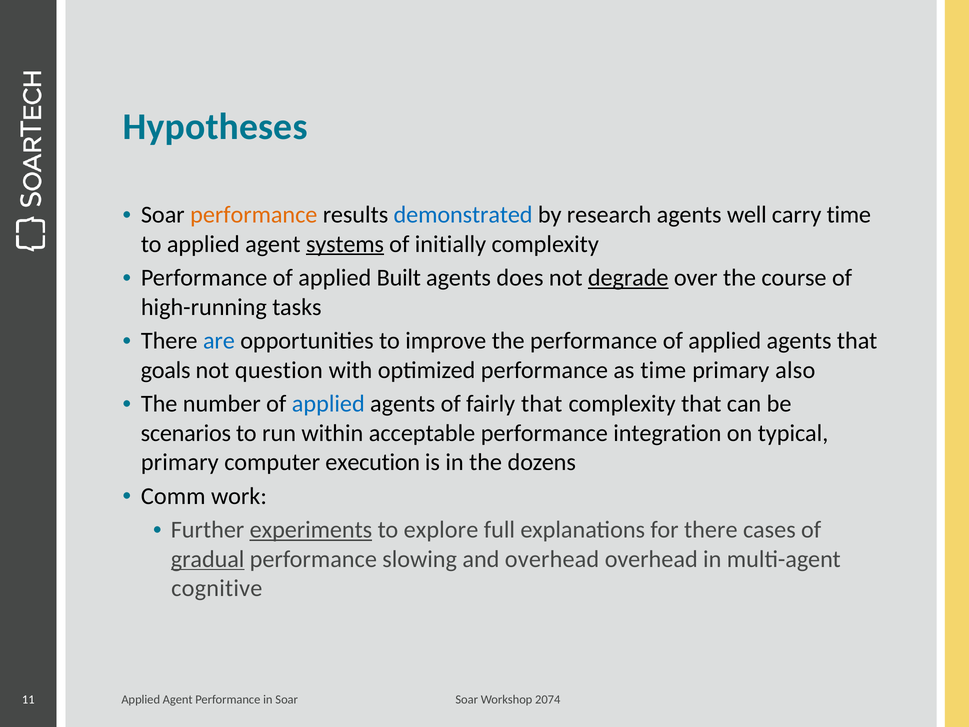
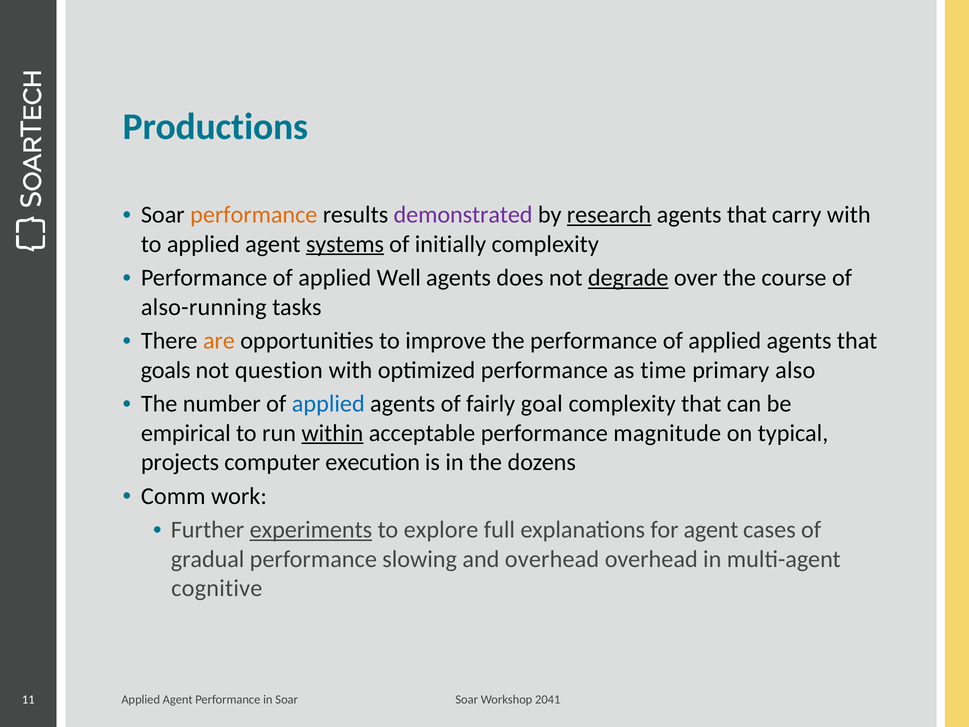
Hypotheses: Hypotheses -> Productions (215, 127)
demonstrated colour: blue -> purple (463, 215)
research underline: none -> present (609, 215)
well: well -> that (747, 215)
carry time: time -> with (849, 215)
Built: Built -> Well (399, 278)
high-running: high-running -> also-running (204, 307)
are colour: blue -> orange (219, 341)
fairly that: that -> goal (542, 404)
scenarios: scenarios -> empirical (186, 433)
within underline: none -> present (332, 433)
integration: integration -> magnitude (667, 433)
primary: primary -> projects (180, 462)
for there: there -> agent (711, 530)
gradual underline: present -> none (208, 559)
2074: 2074 -> 2041 (548, 699)
